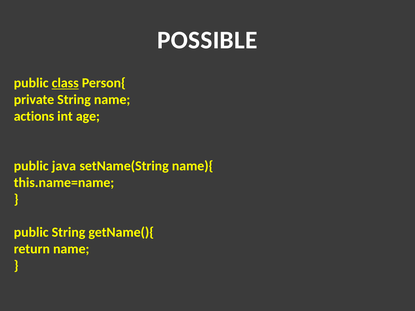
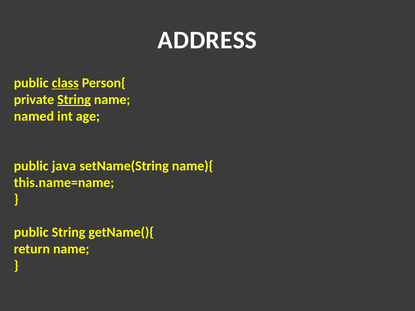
POSSIBLE: POSSIBLE -> ADDRESS (207, 40)
String underline: none -> present (74, 100)
actions: actions -> named (34, 116)
